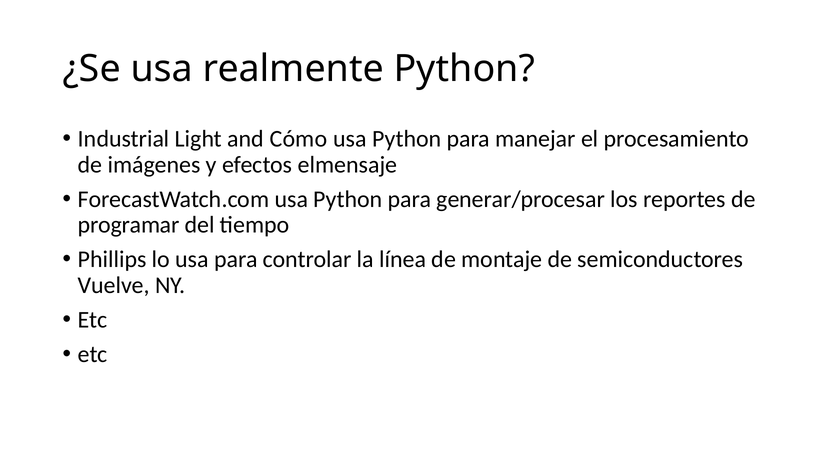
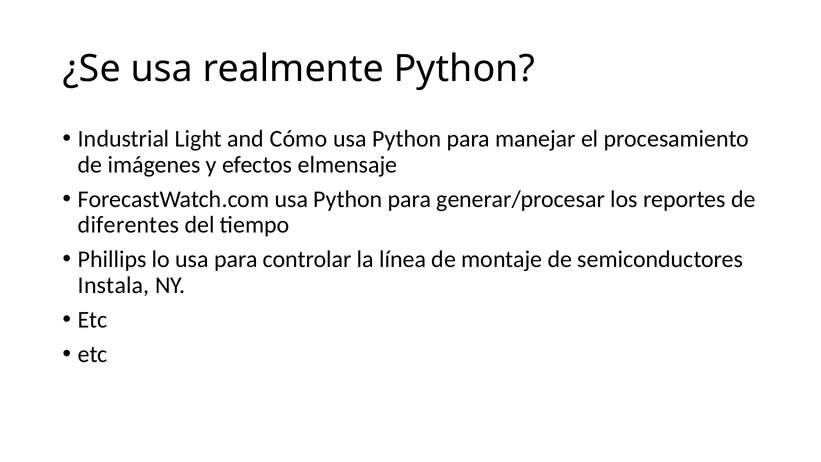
programar: programar -> diferentes (129, 225)
Vuelve: Vuelve -> Instala (114, 285)
